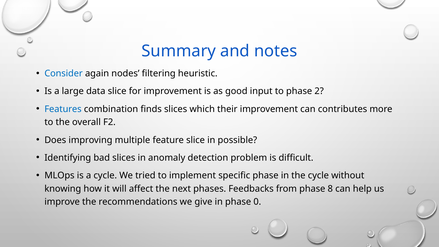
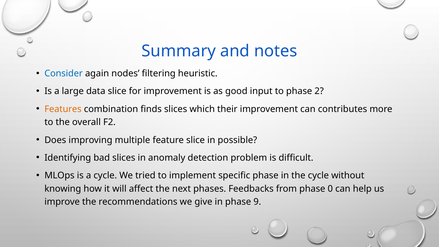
Features colour: blue -> orange (63, 109)
8: 8 -> 0 (330, 189)
0: 0 -> 9 (257, 202)
